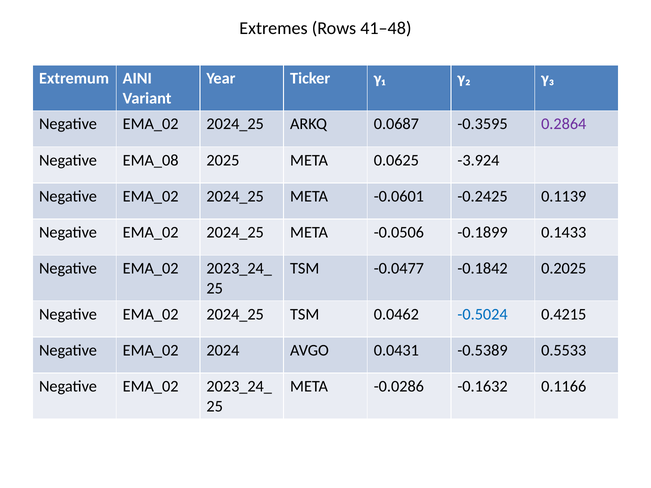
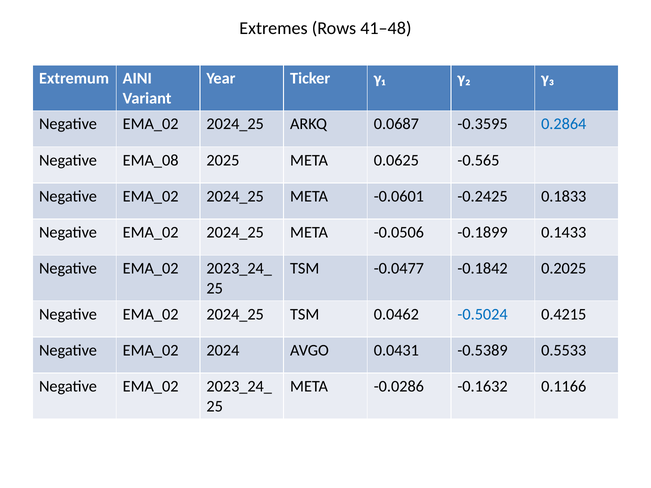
0.2864 colour: purple -> blue (564, 124)
-3.924: -3.924 -> -0.565 (478, 160)
0.1139: 0.1139 -> 0.1833 (564, 196)
